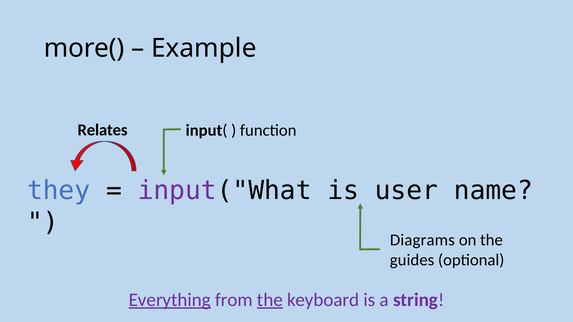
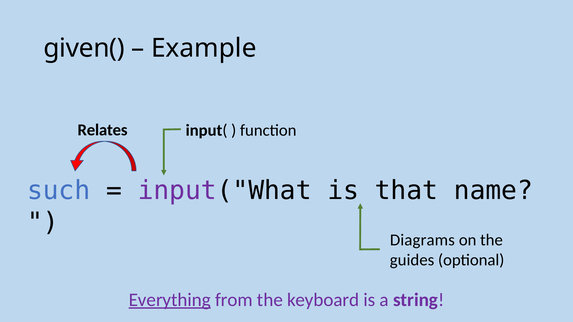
more(: more( -> given( (84, 48)
they: they -> such (59, 191)
user: user -> that (406, 191)
the underline: present -> none (270, 300)
